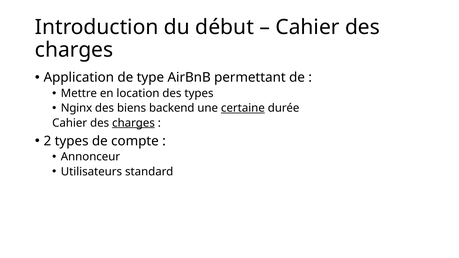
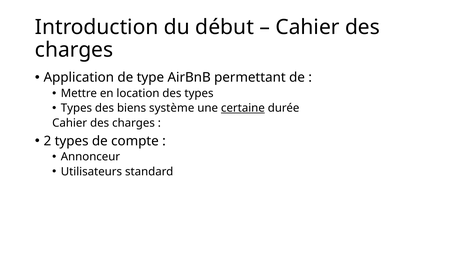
Nginx: Nginx -> Types (76, 108)
backend: backend -> système (172, 108)
charges underline: present -> none (133, 123)
